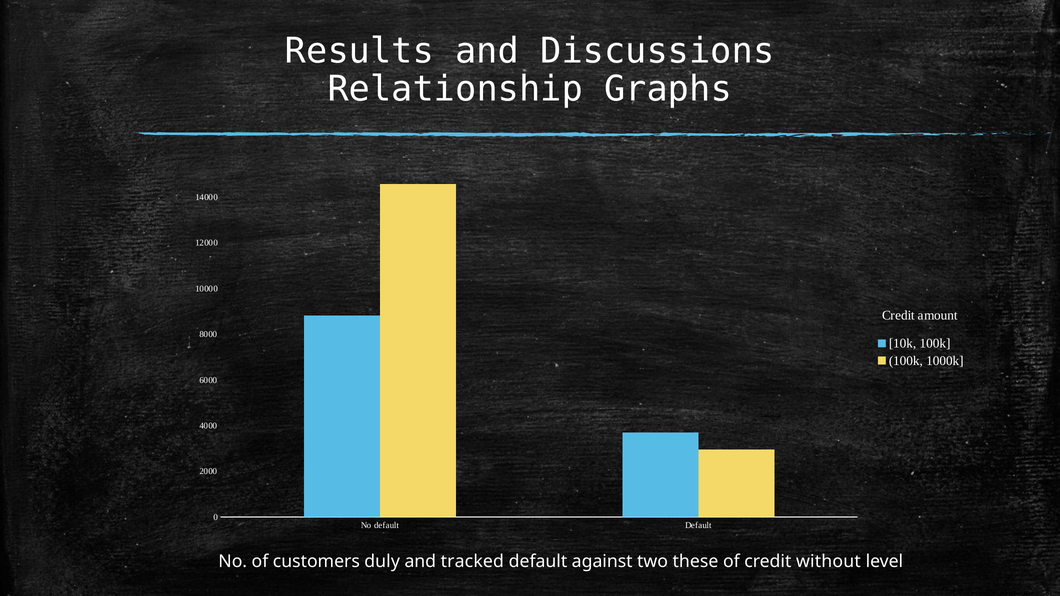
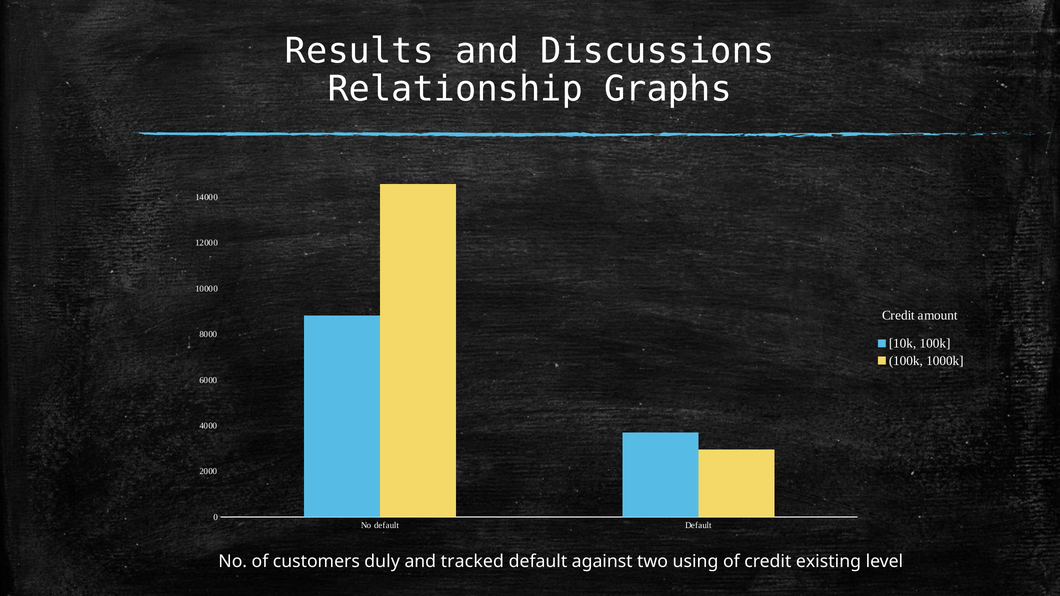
these: these -> using (696, 562)
without: without -> existing (828, 562)
